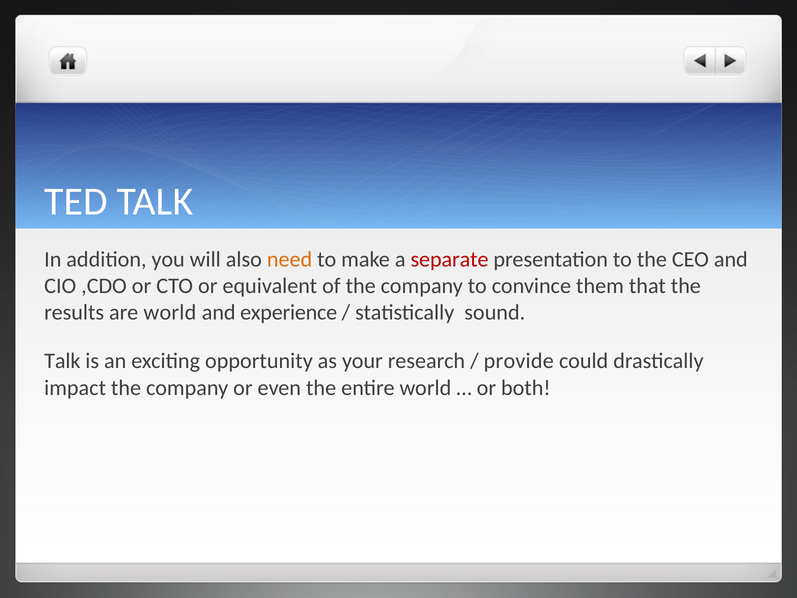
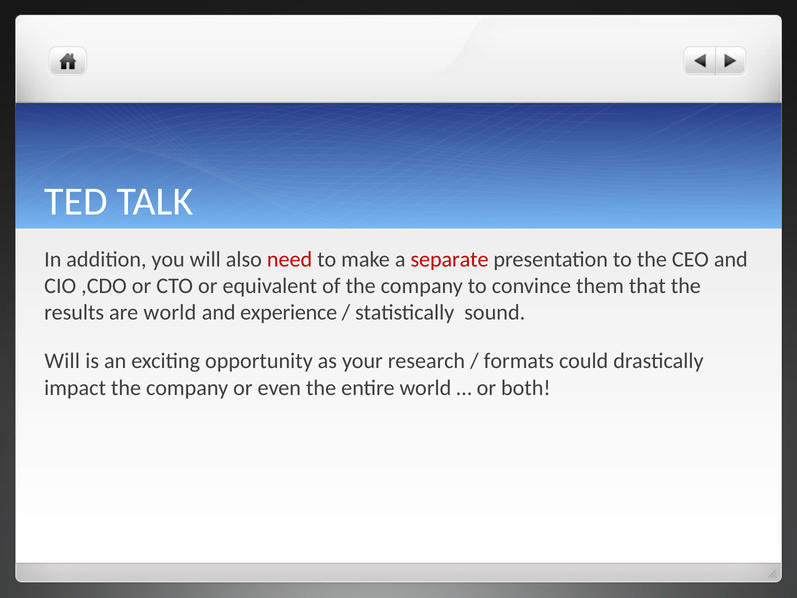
need colour: orange -> red (290, 259)
Talk: Talk -> Will (62, 361)
provide: provide -> formats (519, 361)
